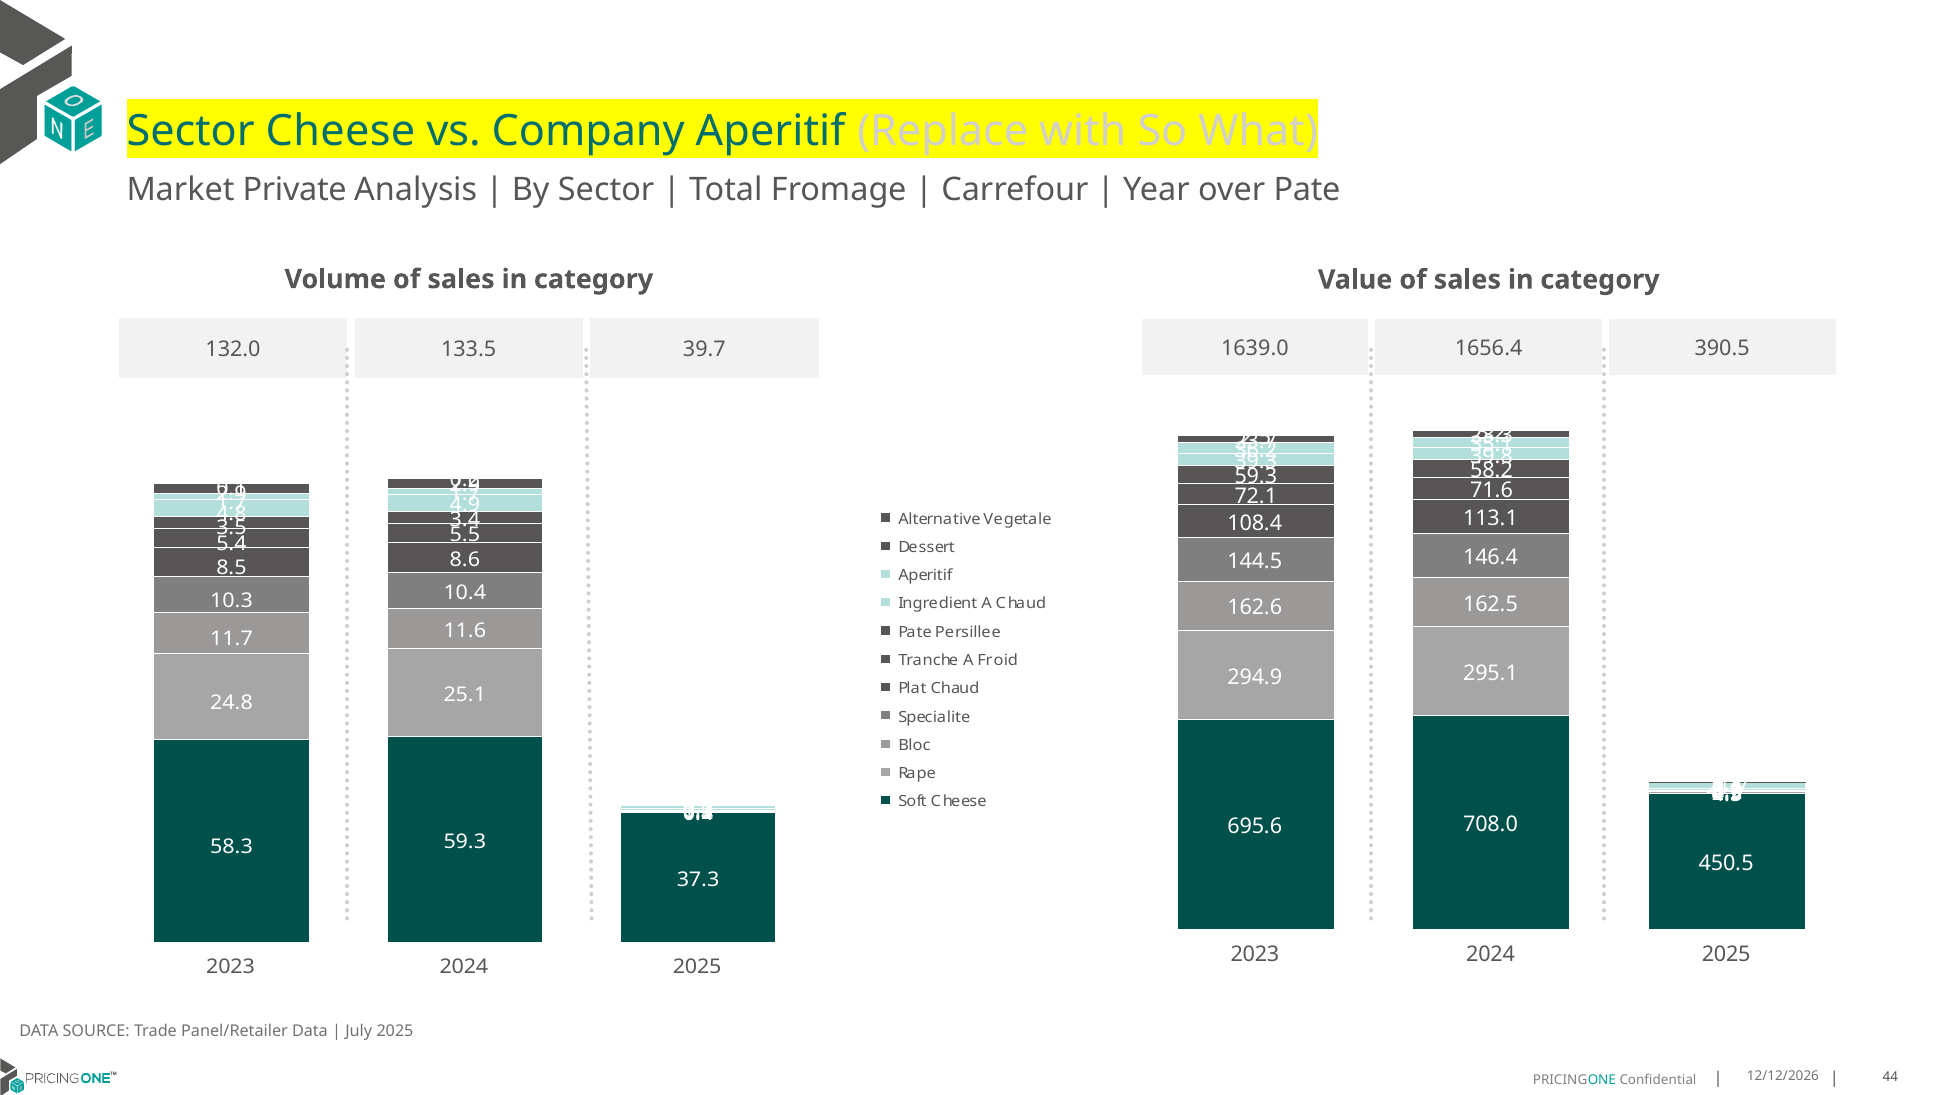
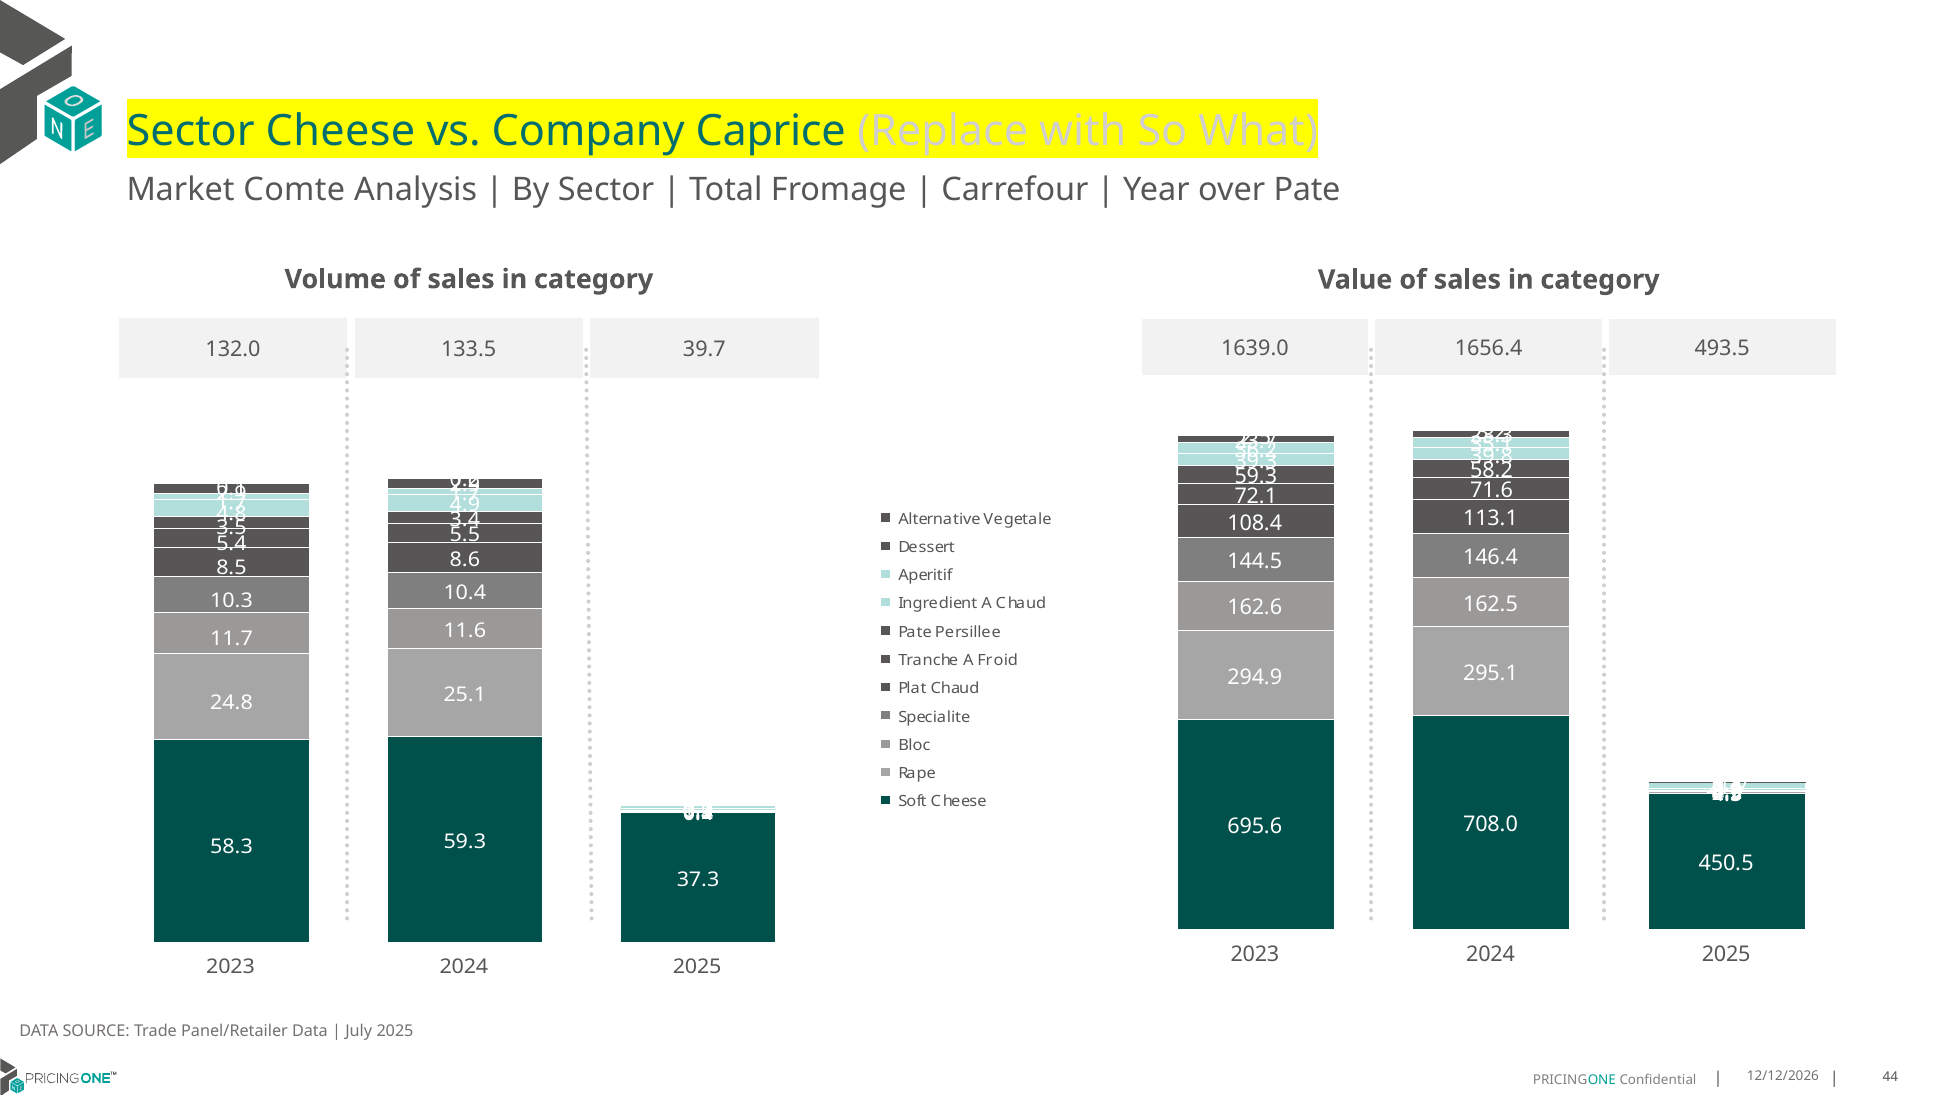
Company Aperitif: Aperitif -> Caprice (771, 131)
Private: Private -> Comte (294, 190)
390.5: 390.5 -> 493.5 (1722, 348)
